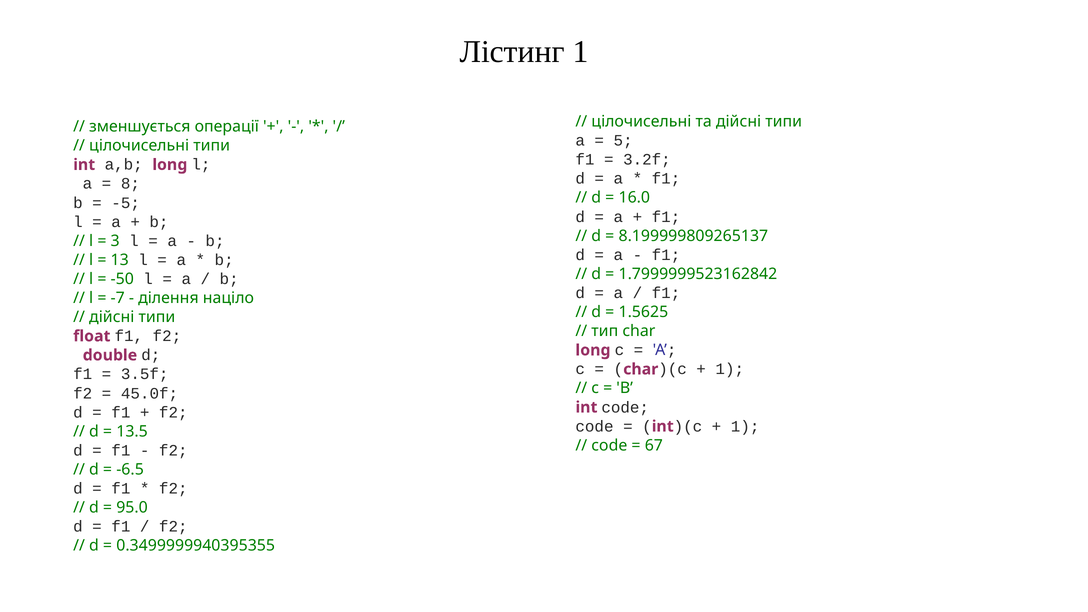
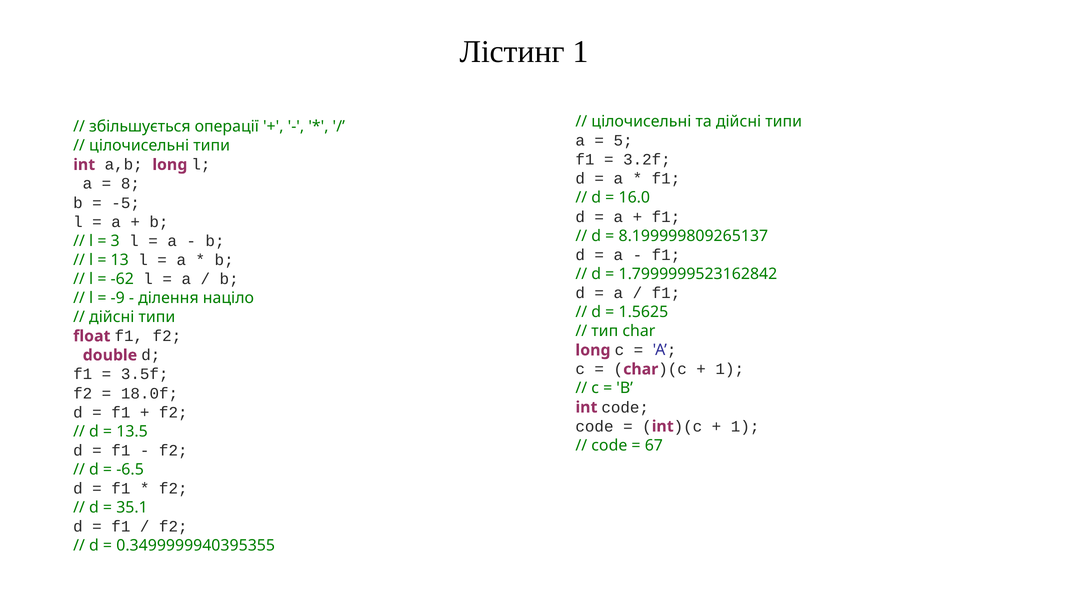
зменшується: зменшується -> збільшується (140, 127)
-50: -50 -> -62 (122, 279)
-7: -7 -> -9 (118, 298)
45.0f: 45.0f -> 18.0f (150, 393)
95.0: 95.0 -> 35.1 (132, 508)
